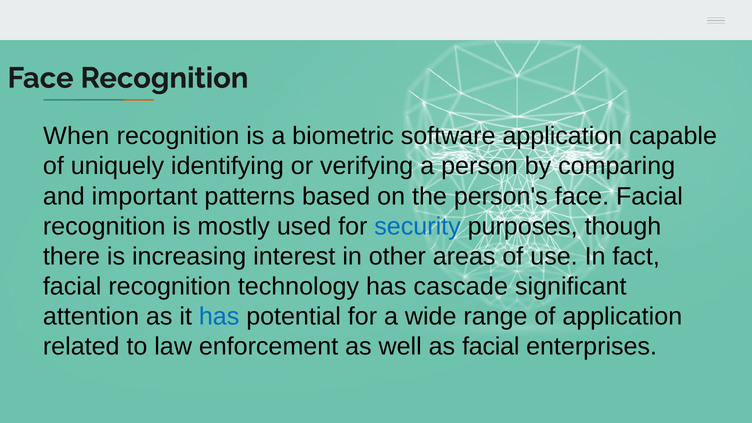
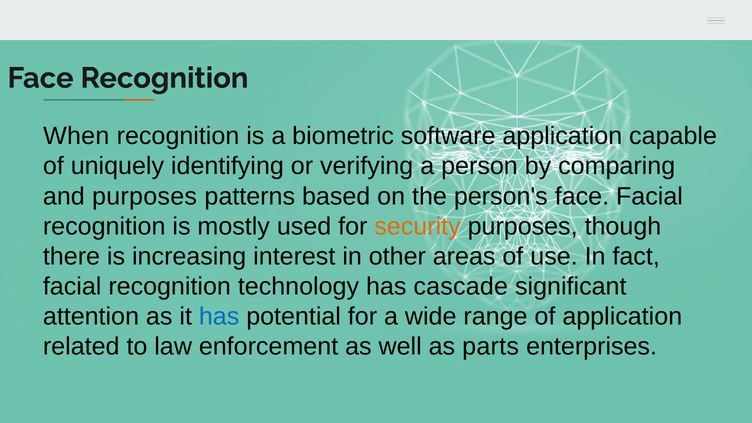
and important: important -> purposes (145, 196)
security colour: blue -> orange (418, 226)
as facial: facial -> parts (491, 347)
